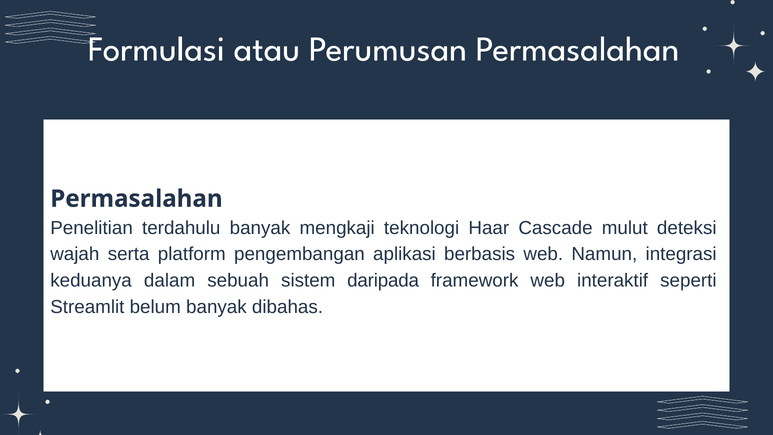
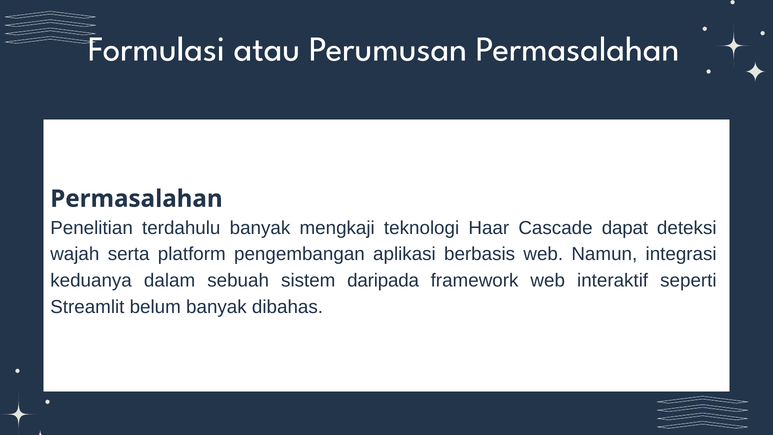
mulut: mulut -> dapat (625, 228)
